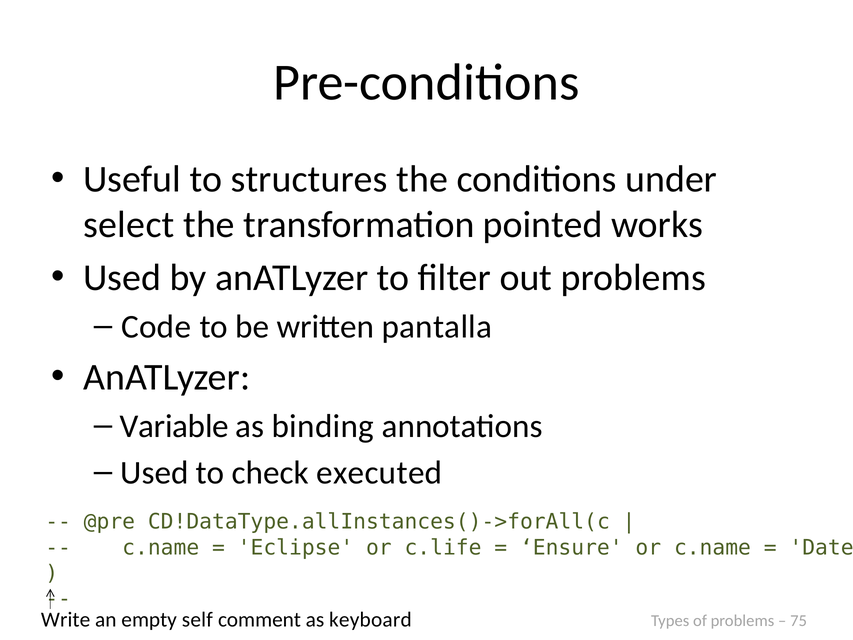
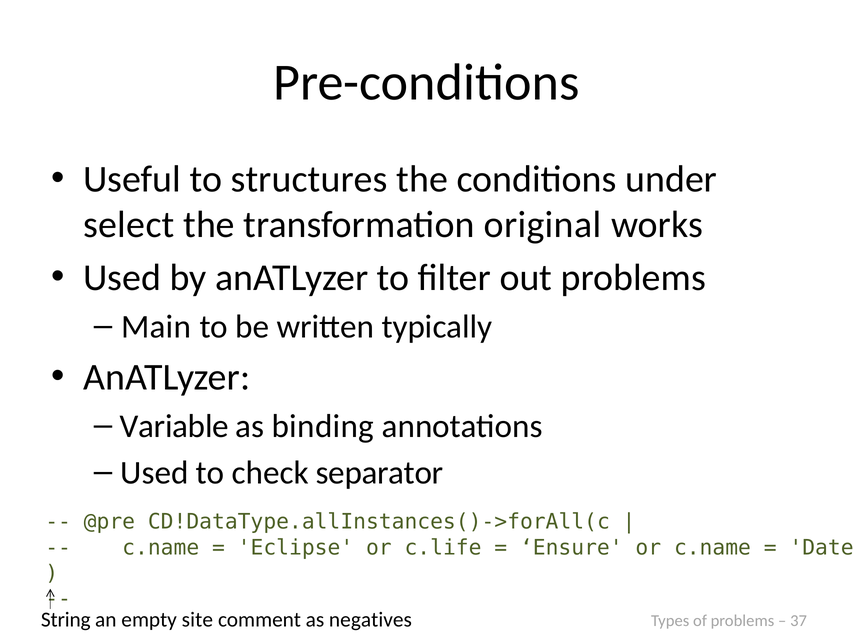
pointed: pointed -> original (543, 224)
Code: Code -> Main (156, 327)
pantalla: pantalla -> typically (437, 327)
executed: executed -> separator (380, 473)
Write: Write -> String (66, 620)
self: self -> site (197, 620)
keyboard: keyboard -> negatives (370, 620)
75: 75 -> 37 (799, 621)
